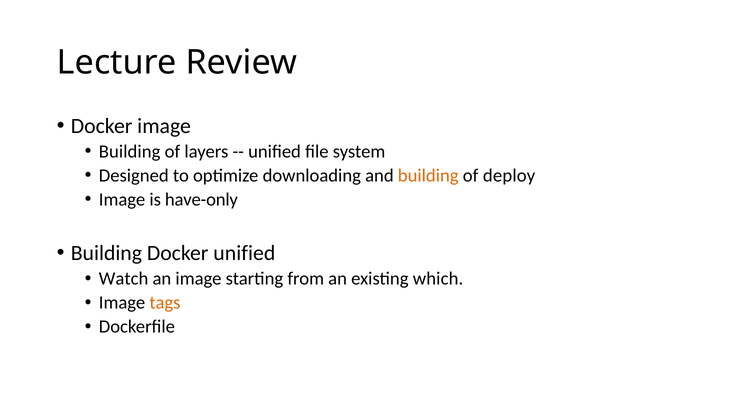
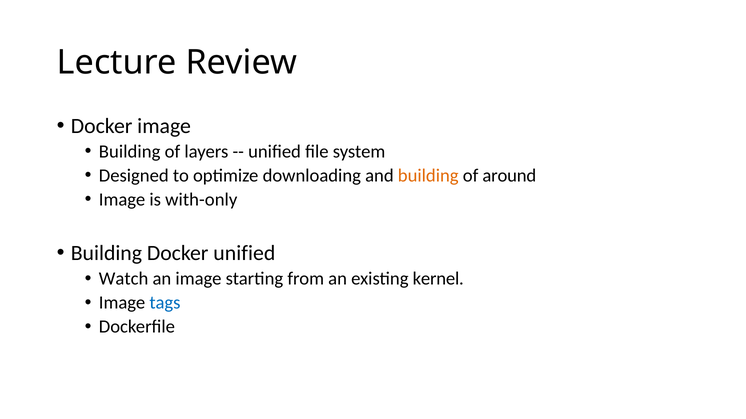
deploy: deploy -> around (509, 176)
have-only: have-only -> with-only (201, 200)
which: which -> kernel (438, 279)
tags colour: orange -> blue (165, 303)
